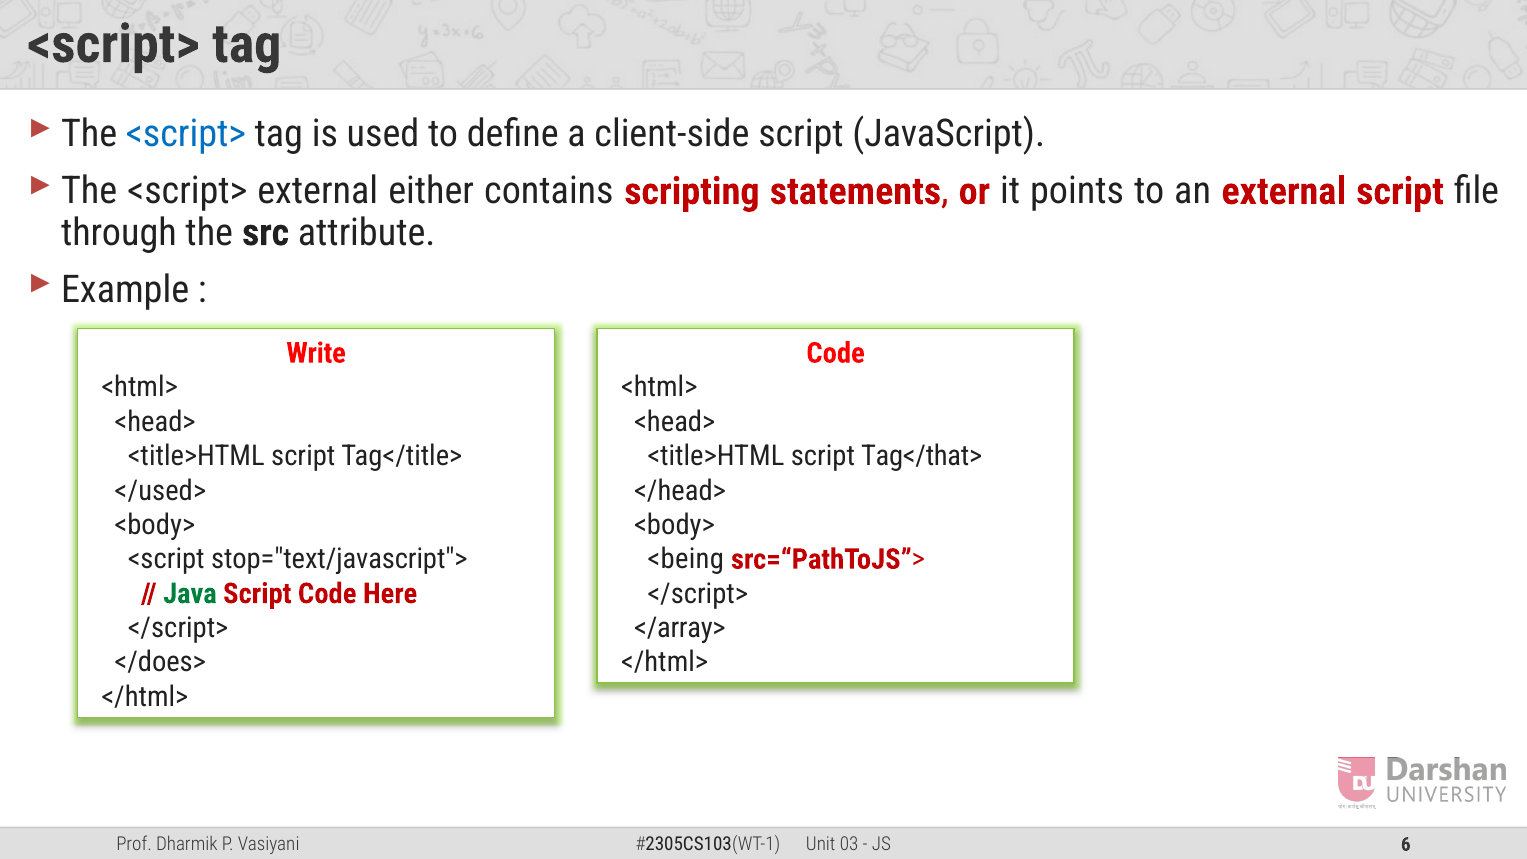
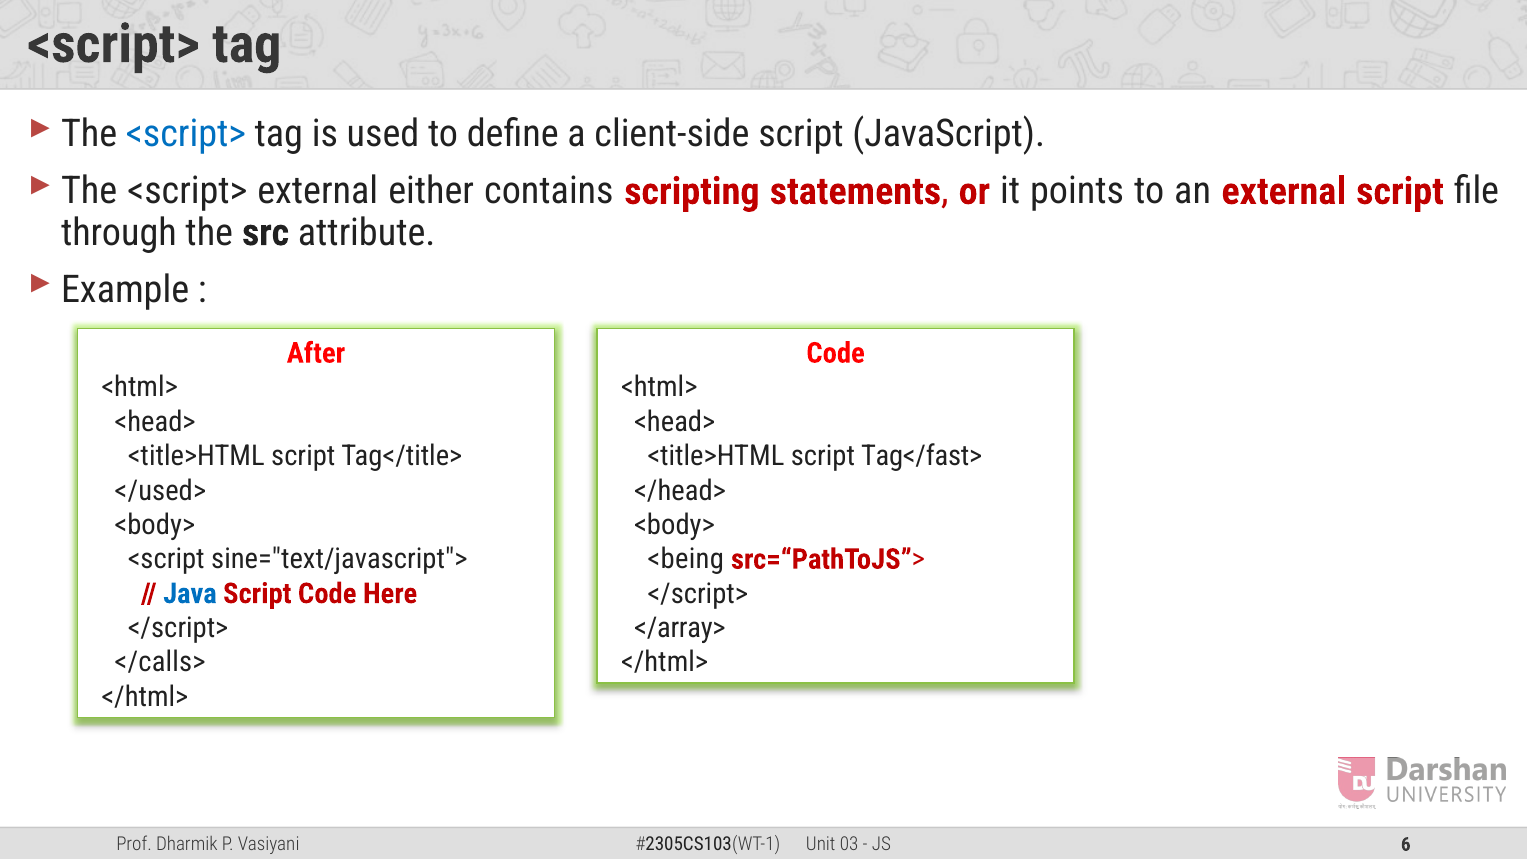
Write: Write -> After (316, 353)
Tag</that>: Tag</that> -> Tag</fast> (922, 456)
stop="text/javascript">: stop="text/javascript"> -> sine="text/javascript"> (339, 559)
Java colour: green -> blue (190, 594)
</does>: </does> -> </calls> (160, 662)
